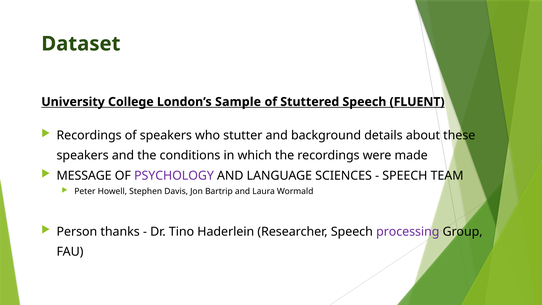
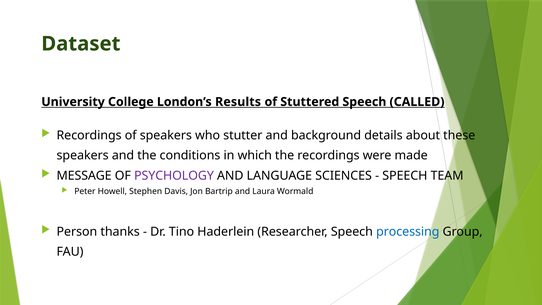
Sample: Sample -> Results (238, 102)
FLUENT: FLUENT -> CALLED (417, 102)
processing colour: purple -> blue (408, 232)
